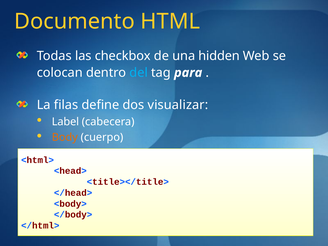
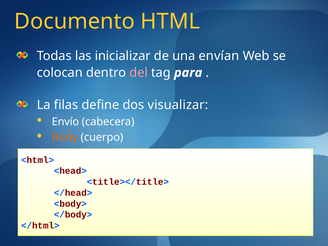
checkbox: checkbox -> inicializar (123, 56)
hidden: hidden -> envían (219, 56)
del colour: light blue -> pink (139, 73)
Label: Label -> Envío (65, 122)
